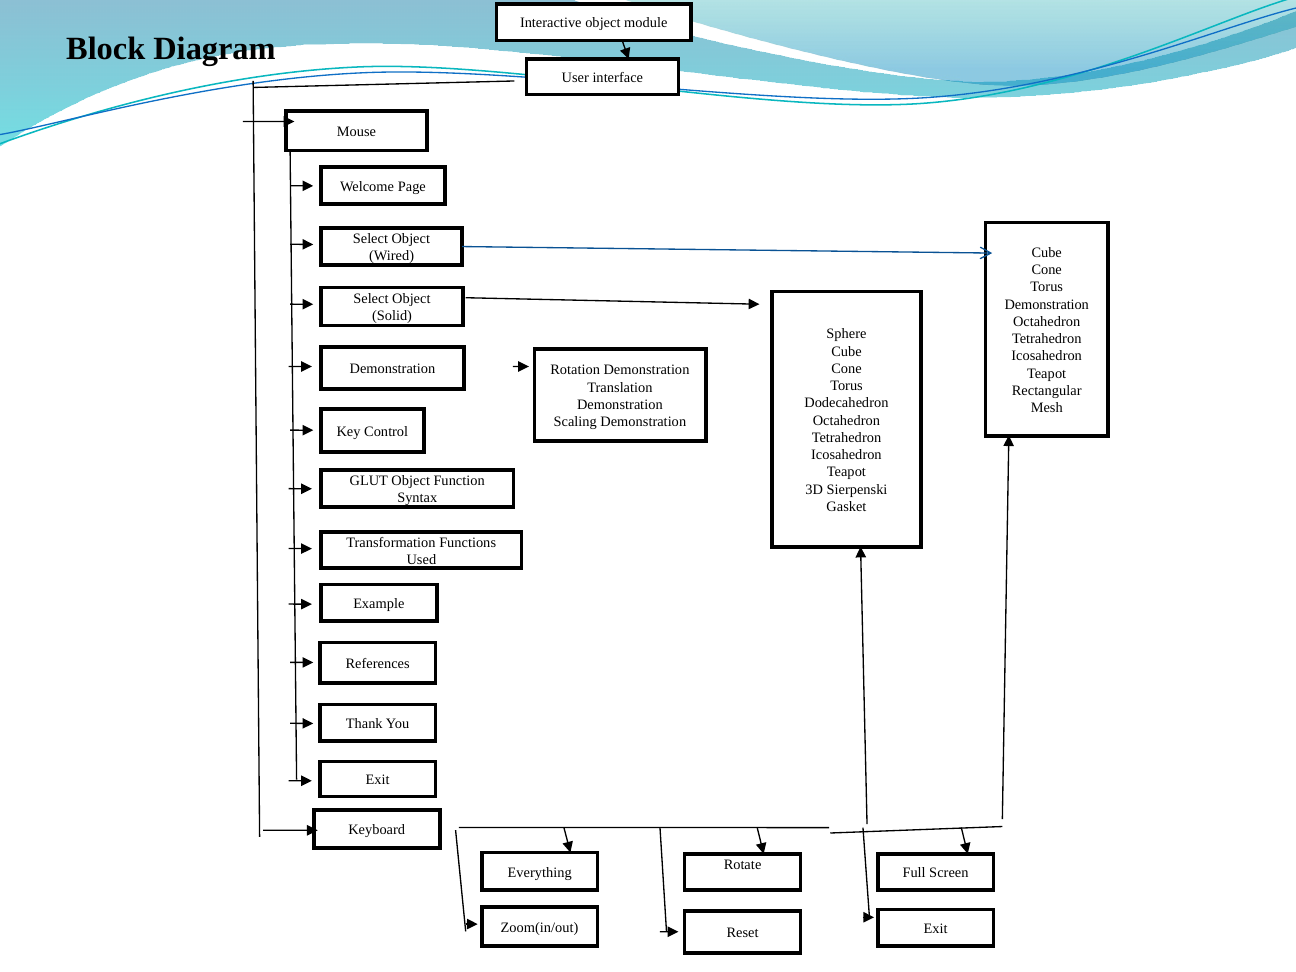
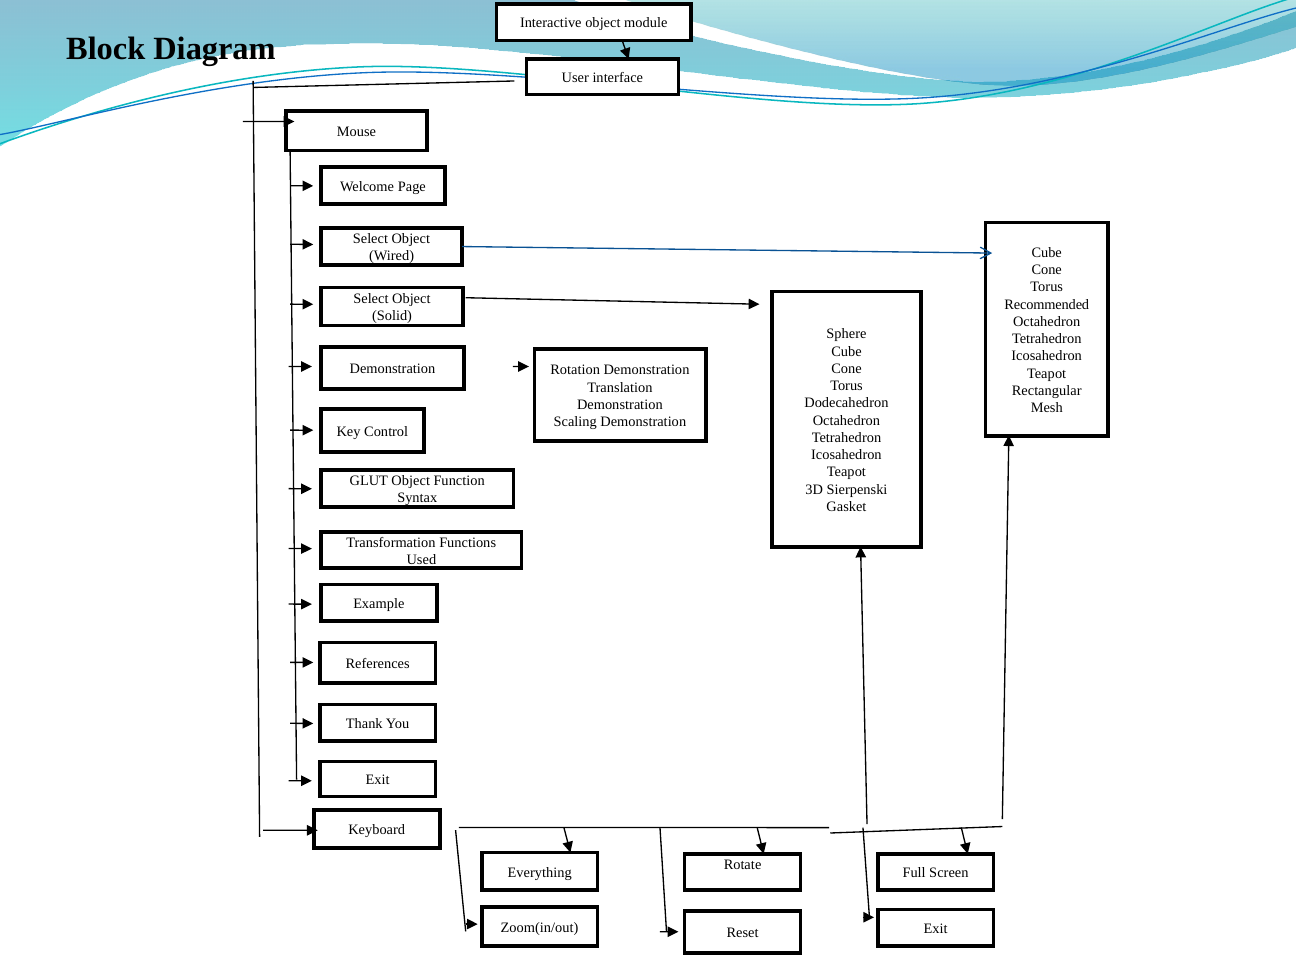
Demonstration: Demonstration -> Recommended (1047, 304)
